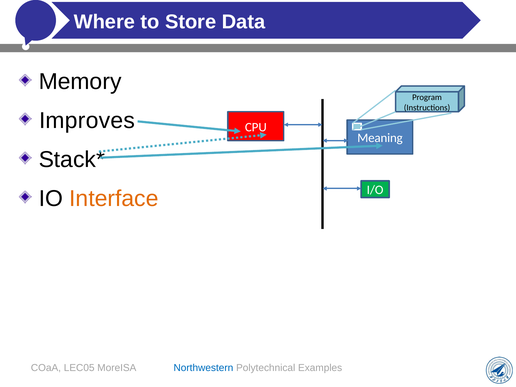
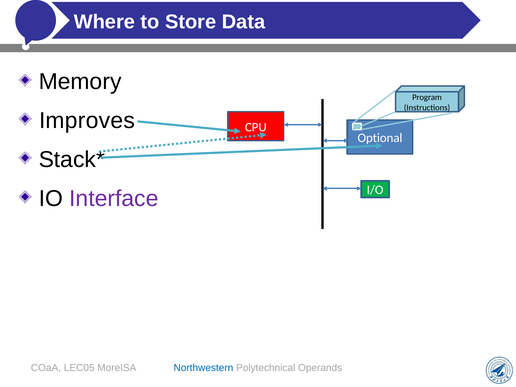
Meaning: Meaning -> Optional (380, 138)
Interface colour: orange -> purple (114, 199)
Examples: Examples -> Operands (320, 368)
